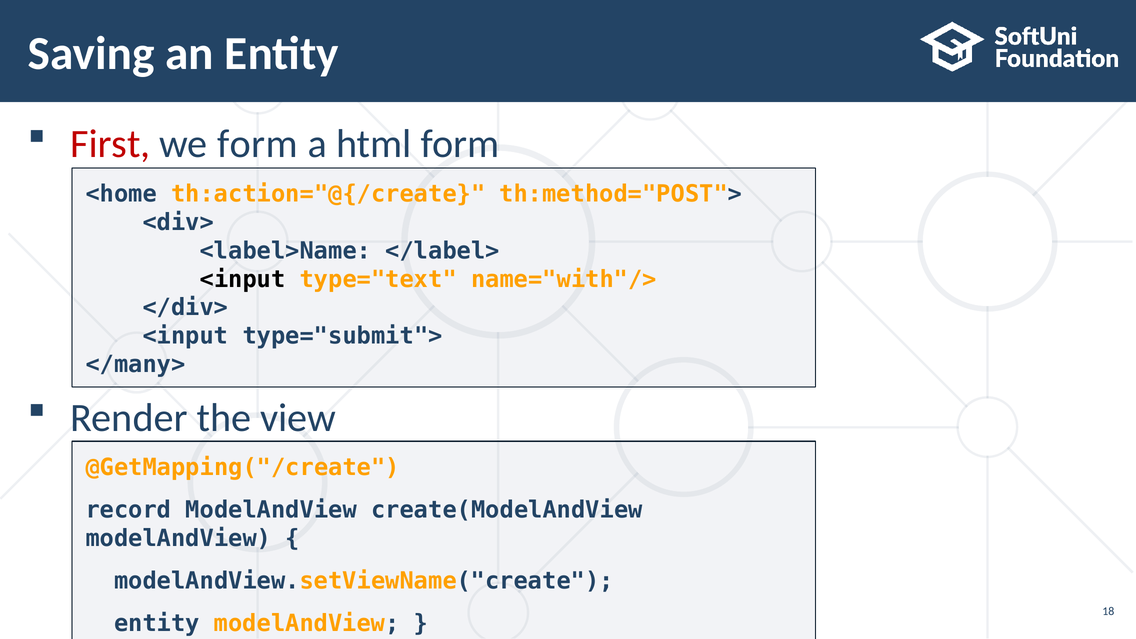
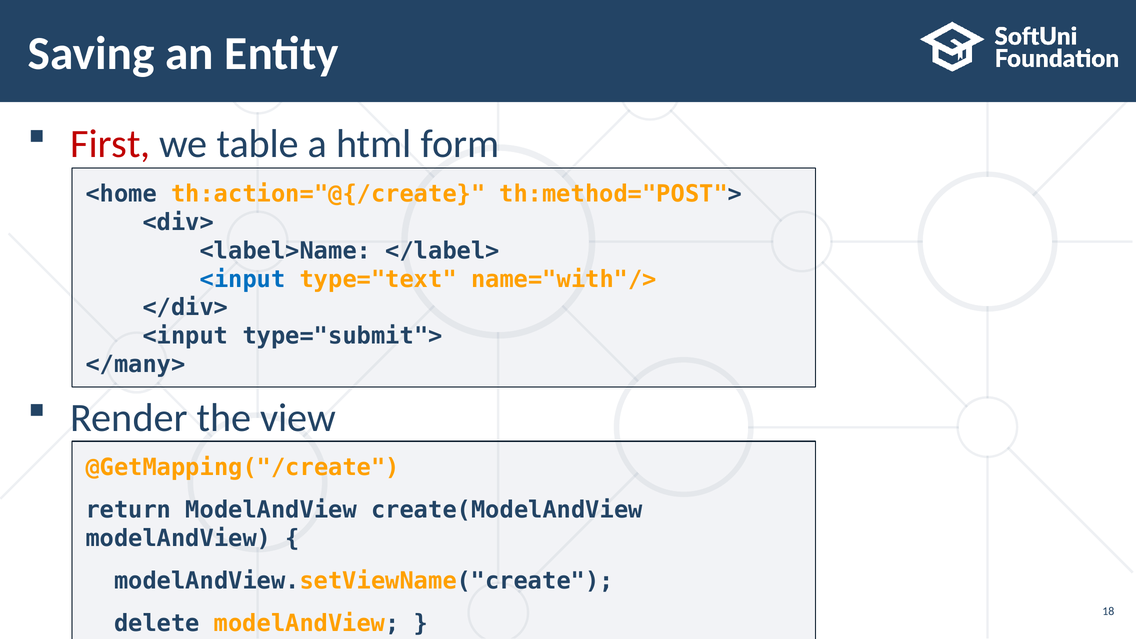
we form: form -> table (258, 144)
<input colour: black -> blue (243, 279)
record: record -> return (128, 510)
entity: entity -> delete (157, 624)
